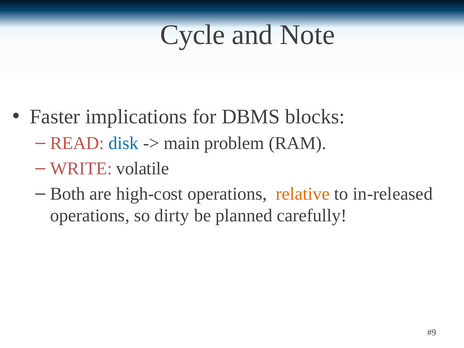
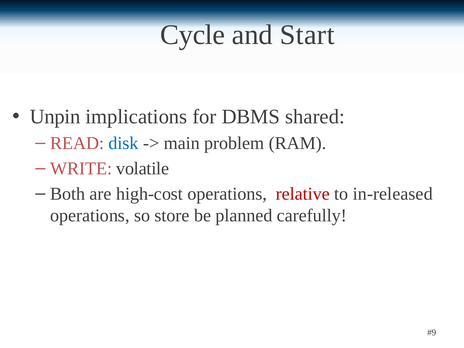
Note: Note -> Start (307, 35)
Faster: Faster -> Unpin (55, 117)
blocks: blocks -> shared (315, 117)
relative colour: orange -> red (303, 194)
dirty: dirty -> store (172, 216)
